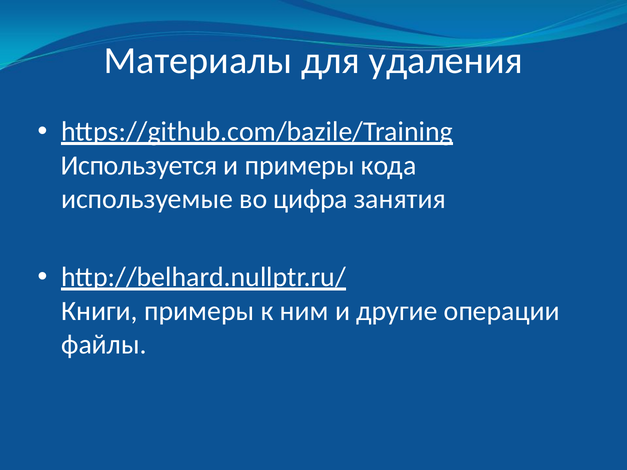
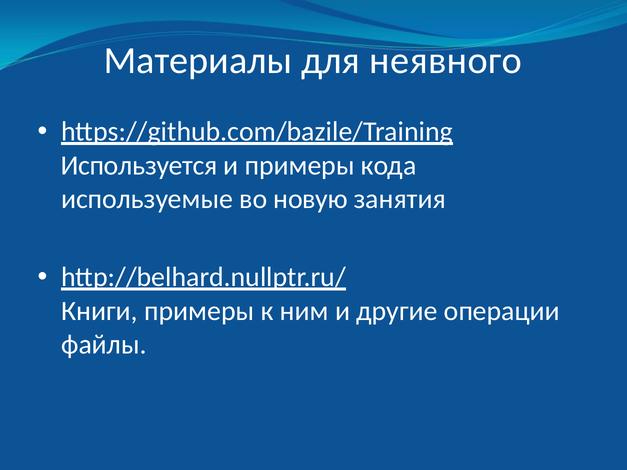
удаления: удаления -> неявного (446, 61)
цифра: цифра -> новую (311, 199)
